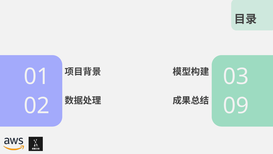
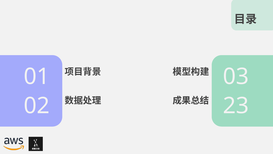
09: 09 -> 23 (236, 105)
